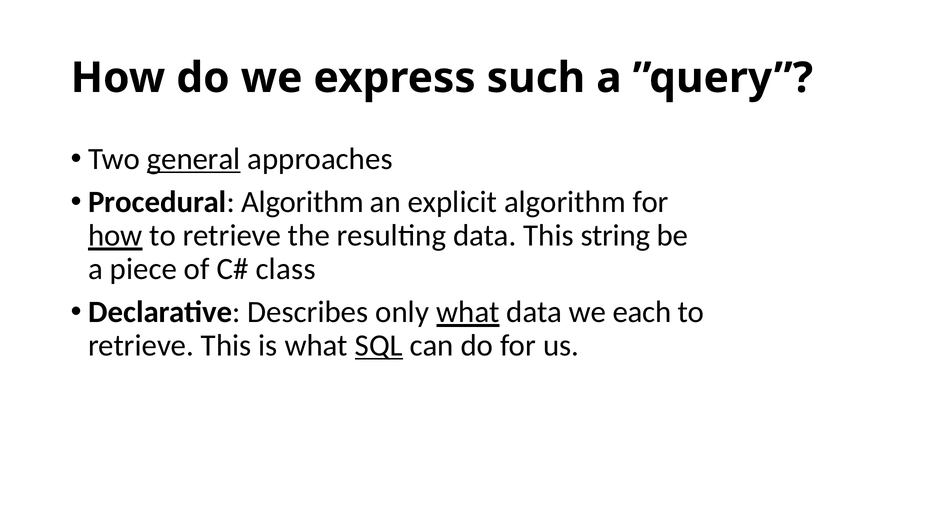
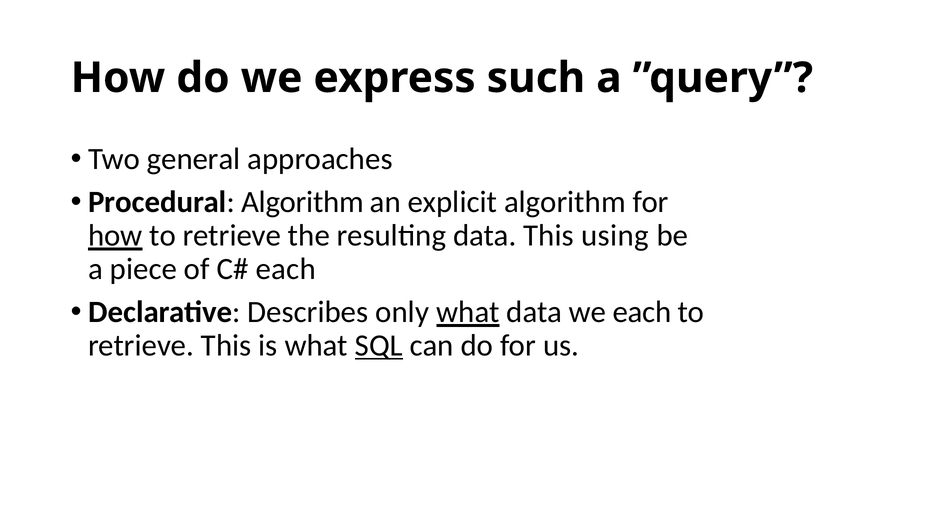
general underline: present -> none (194, 159)
string: string -> using (615, 235)
class: class -> each (286, 269)
